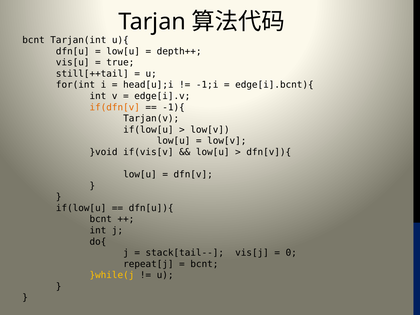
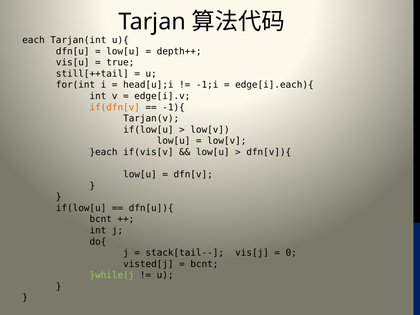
bcnt: bcnt -> each (34, 40)
edge[i].bcnt){: edge[i].bcnt){ -> edge[i].each){ (274, 85)
}void: }void -> }each (104, 152)
repeat[j: repeat[j -> visted[j (148, 264)
}while(j colour: yellow -> light green (112, 275)
